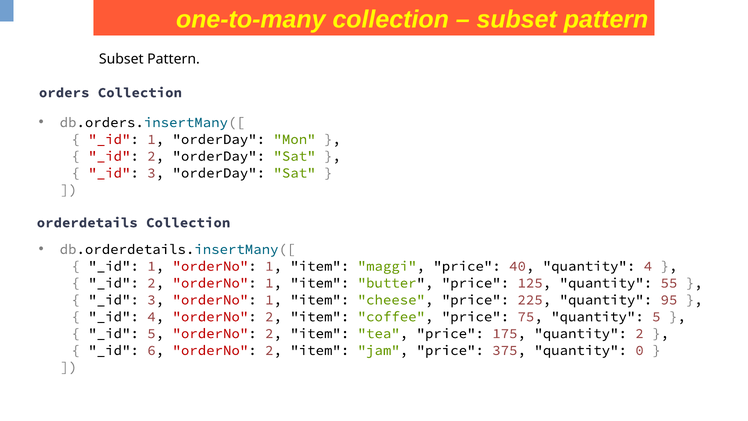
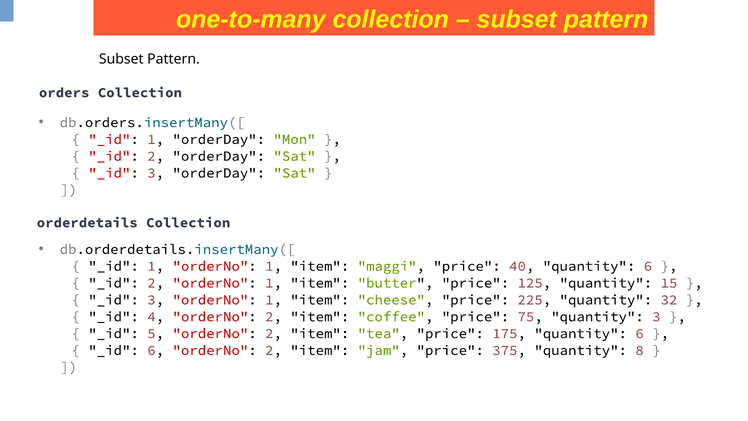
40 quantity 4: 4 -> 6 (648, 266)
55: 55 -> 15 (669, 283)
95: 95 -> 32 (669, 300)
quantity 5: 5 -> 3 (656, 316)
175 quantity 2: 2 -> 6 (640, 333)
0: 0 -> 8 (640, 350)
